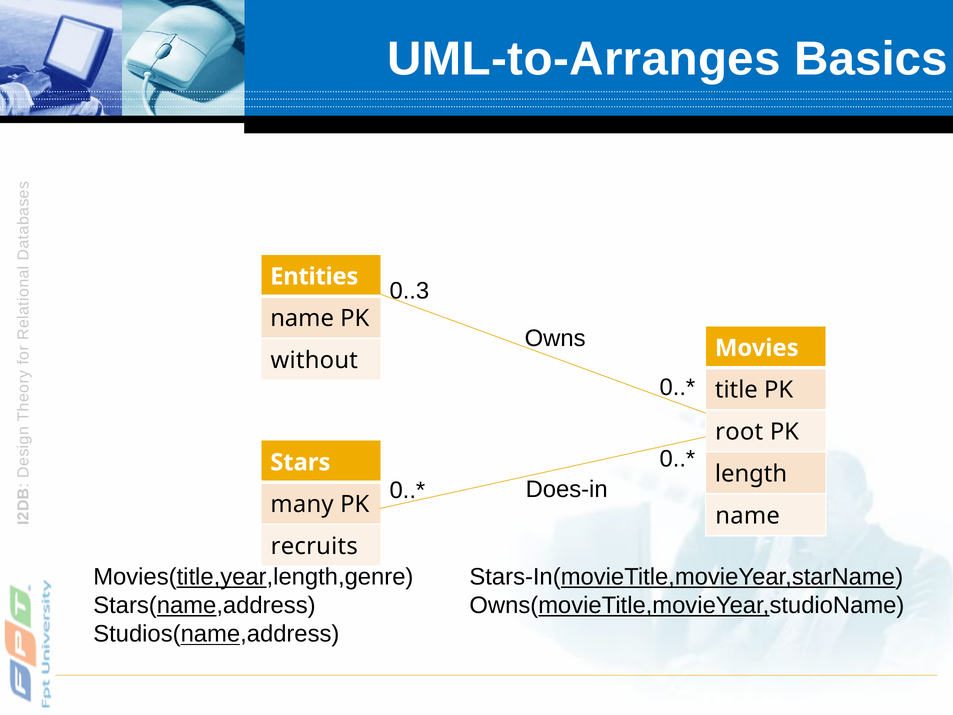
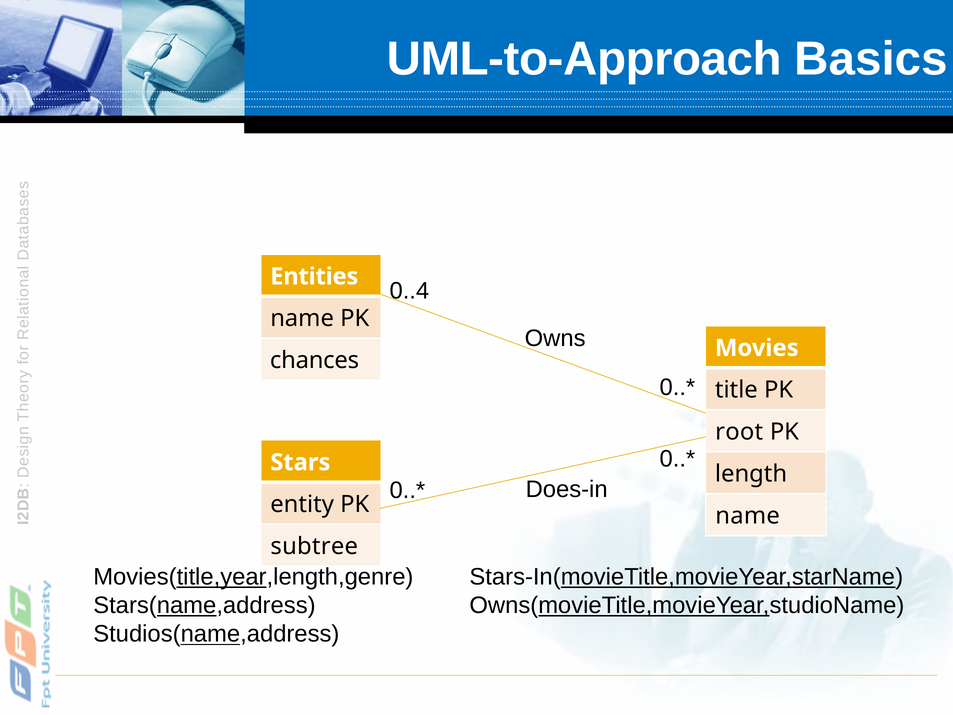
UML-to-Arranges: UML-to-Arranges -> UML-to-Approach (584, 59)
0..3: 0..3 -> 0..4 (409, 291)
without: without -> chances (314, 360)
many: many -> entity (302, 504)
recruits: recruits -> subtree (314, 546)
